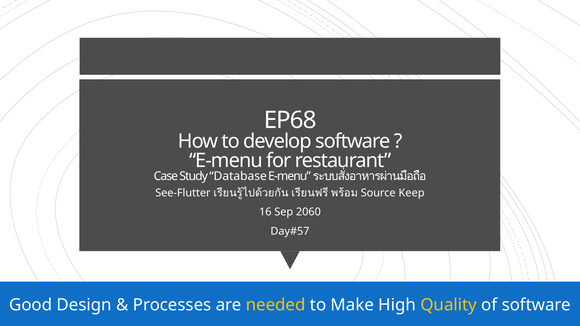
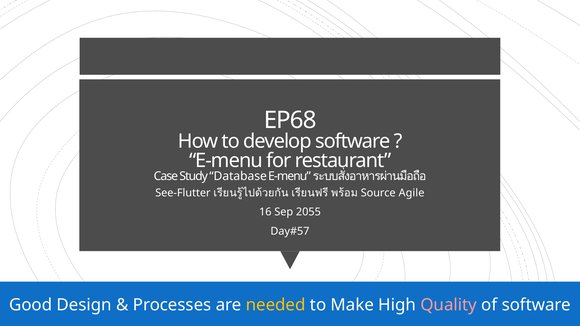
Keep: Keep -> Agile (412, 193)
2060: 2060 -> 2055 (308, 212)
Quality colour: yellow -> pink (449, 305)
